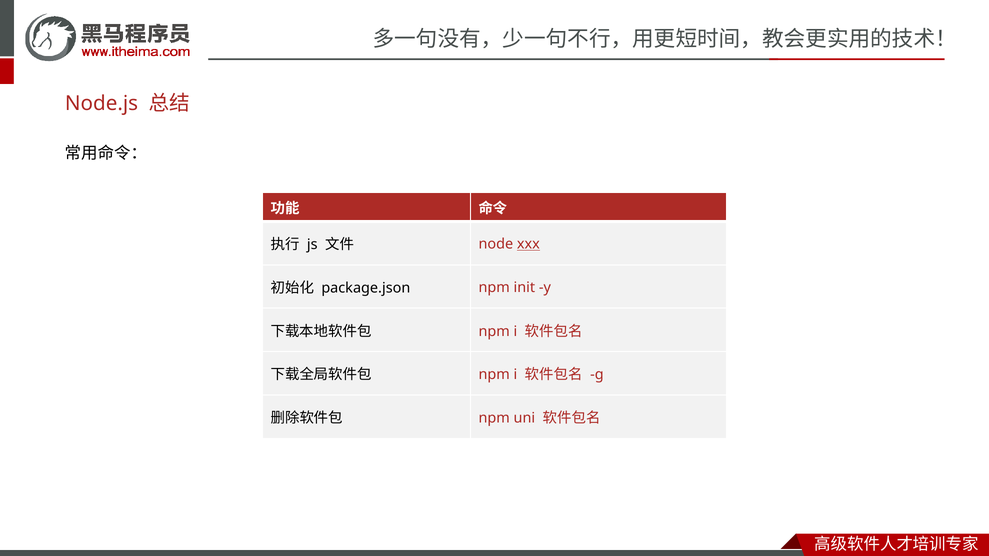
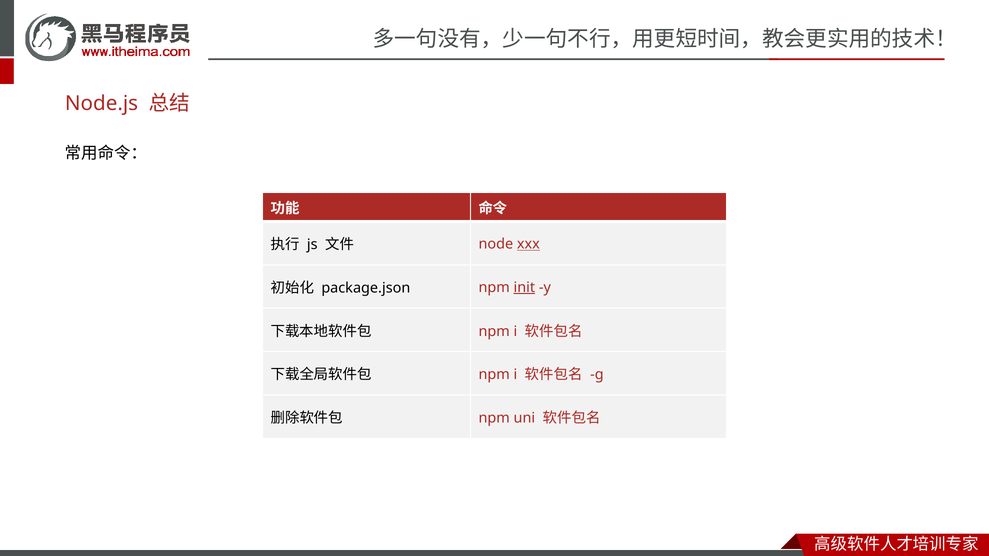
init underline: none -> present (524, 288)
